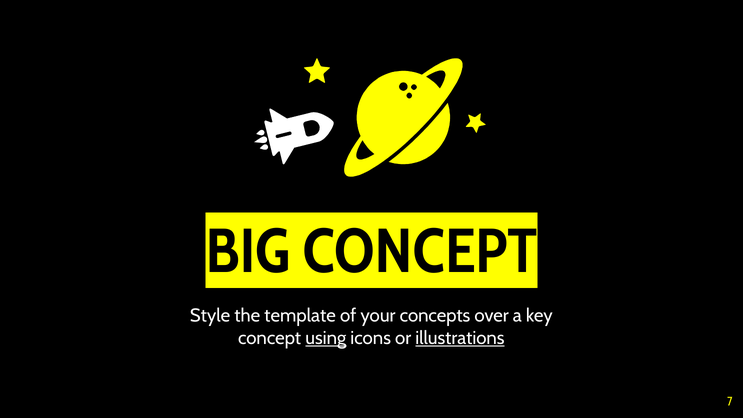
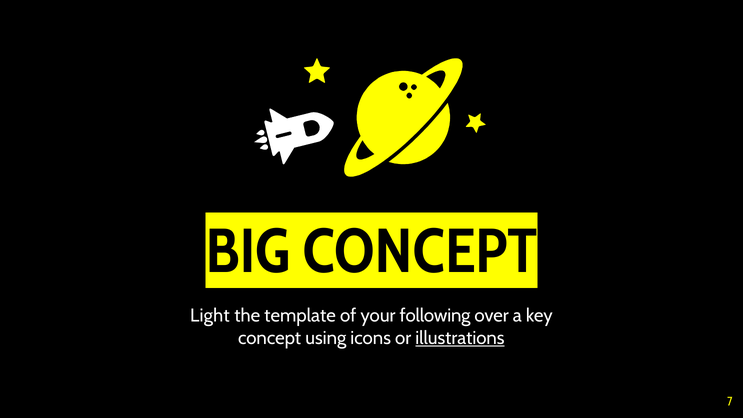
Style: Style -> Light (210, 316)
concepts: concepts -> following (435, 316)
using underline: present -> none (326, 338)
